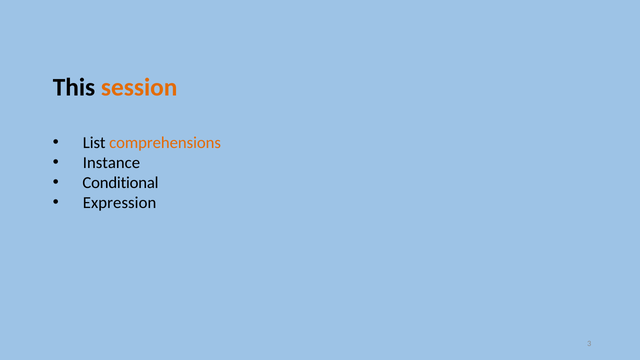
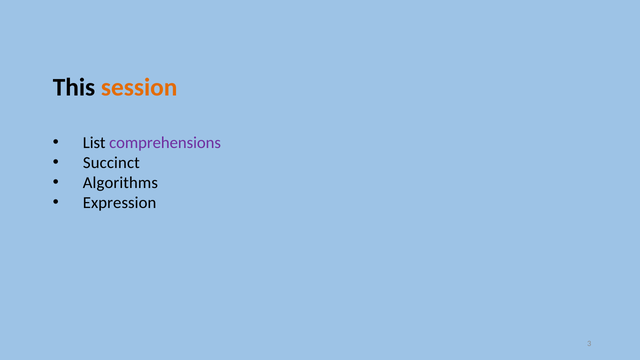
comprehensions colour: orange -> purple (165, 143)
Instance: Instance -> Succinct (111, 163)
Conditional: Conditional -> Algorithms (120, 183)
